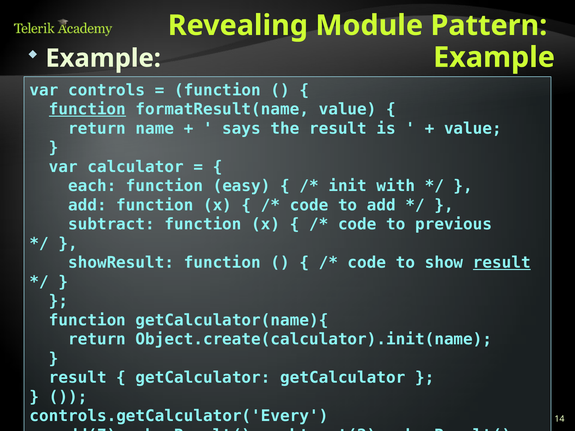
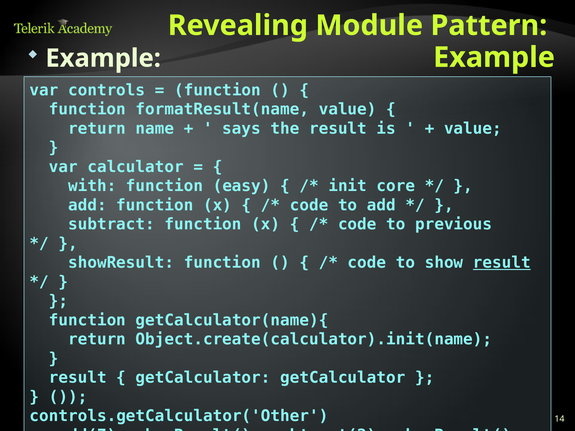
function underline: present -> none (87, 109)
each: each -> with (92, 186)
with: with -> core (396, 186)
controls.getCalculator('Every: controls.getCalculator('Every -> controls.getCalculator('Other (179, 416)
